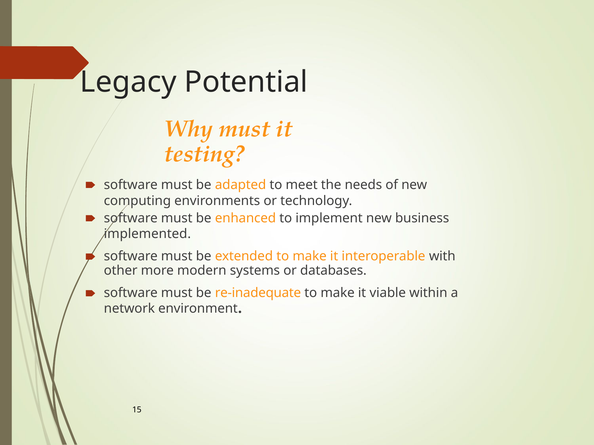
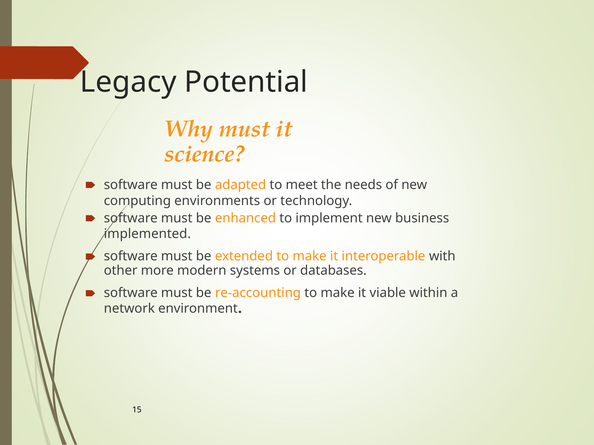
testing: testing -> science (205, 154)
re-inadequate: re-inadequate -> re-accounting (258, 293)
